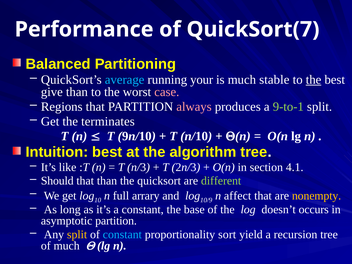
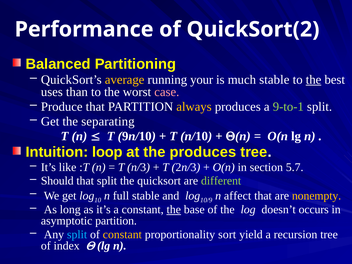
QuickSort(7: QuickSort(7 -> QuickSort(2 (253, 29)
average colour: light blue -> yellow (125, 80)
give: give -> uses (52, 92)
Regions: Regions -> Produce (62, 107)
always colour: pink -> yellow (194, 107)
terminates: terminates -> separating (108, 121)
Intuition best: best -> loop (107, 152)
the algorithm: algorithm -> produces (203, 152)
4.1: 4.1 -> 5.7 (295, 167)
that than: than -> split (107, 181)
full arrary: arrary -> stable (146, 196)
the underline: none -> present (174, 210)
split colour: yellow -> light blue (77, 234)
constant colour: light blue -> yellow (122, 234)
of much: much -> index (67, 246)
